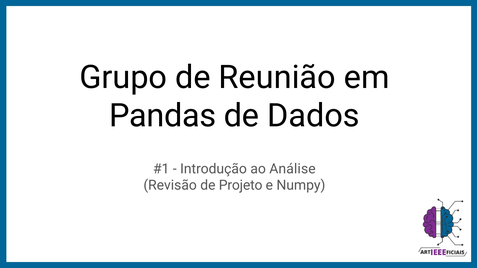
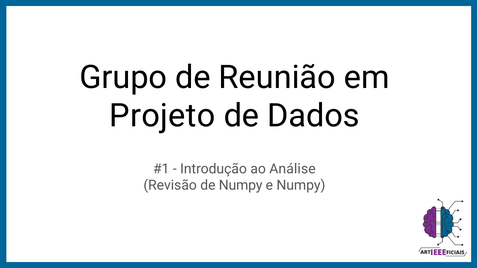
Pandas: Pandas -> Projeto (162, 116)
de Projeto: Projeto -> Numpy (241, 186)
